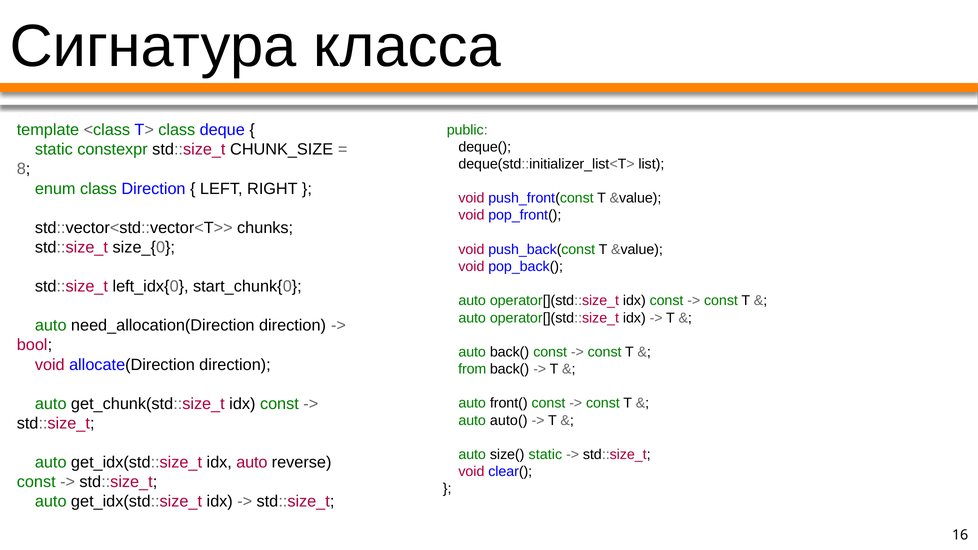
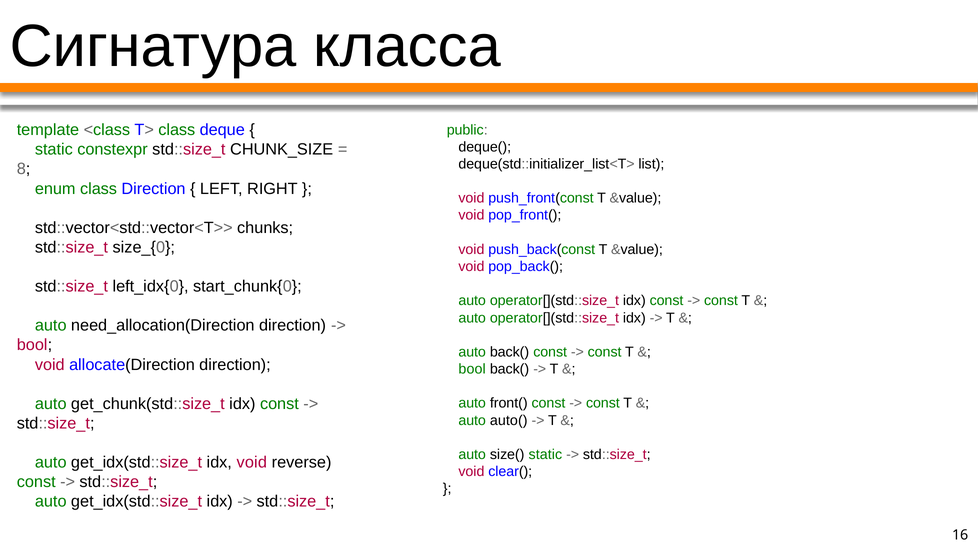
from: from -> bool (472, 369)
idx auto: auto -> void (252, 463)
